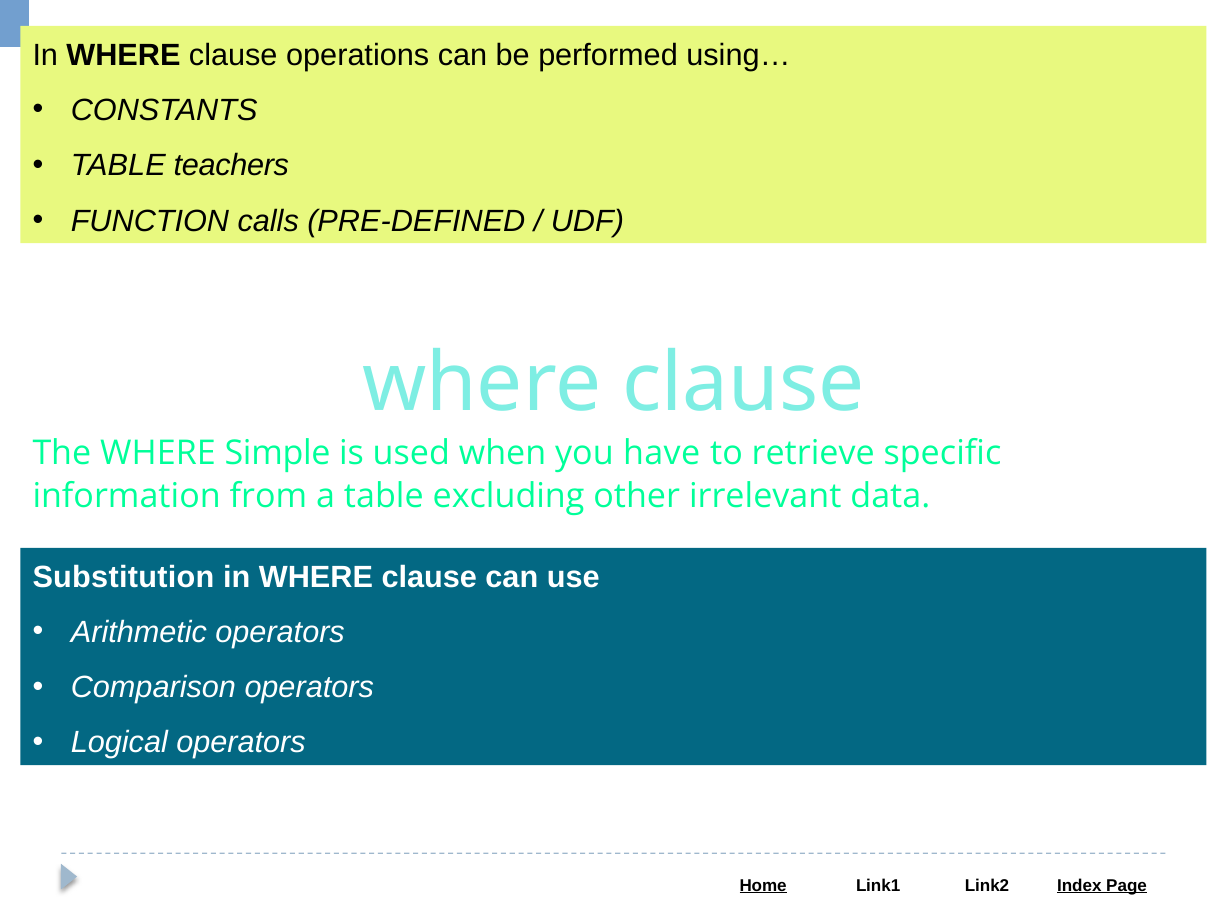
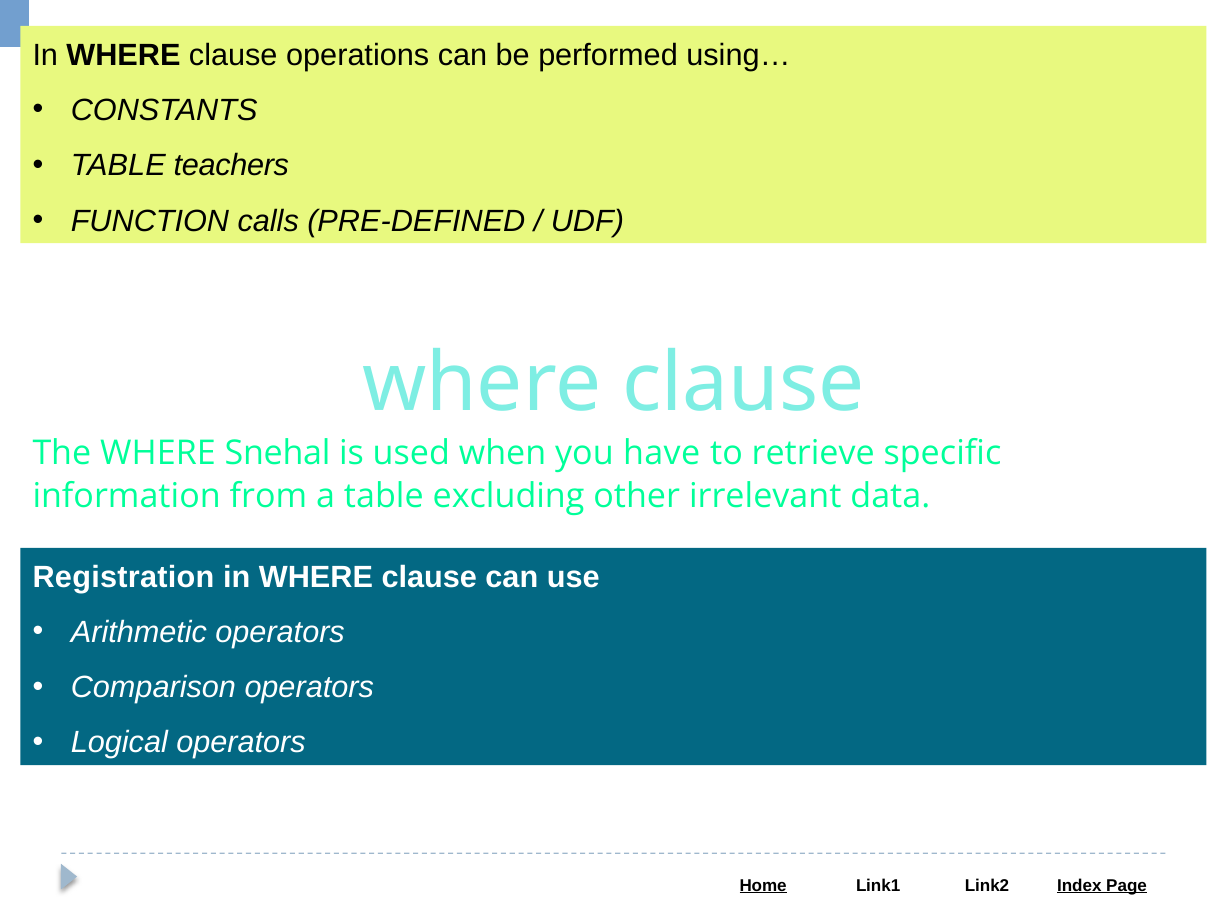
Simple: Simple -> Snehal (278, 452)
Substitution: Substitution -> Registration (123, 577)
